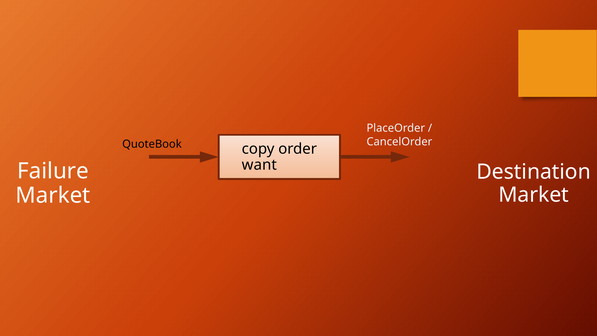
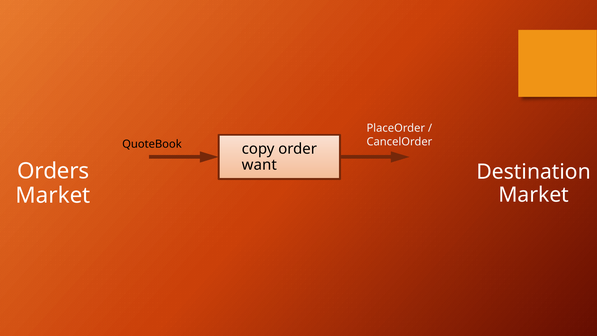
Failure: Failure -> Orders (53, 171)
